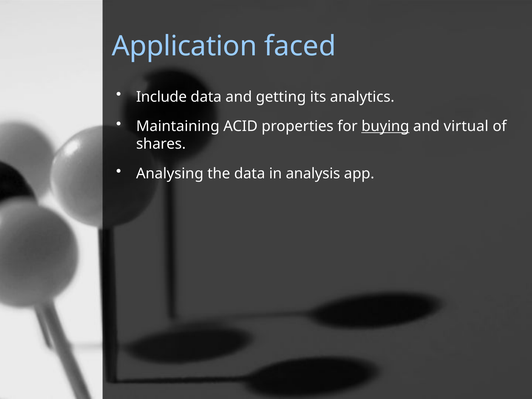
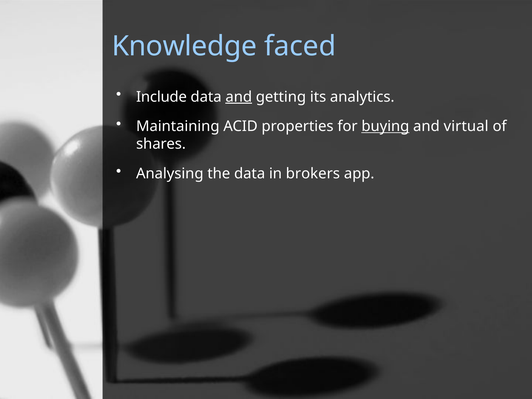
Application: Application -> Knowledge (184, 46)
and underline: none -> present (239, 97)
analysis: analysis -> brokers (313, 174)
